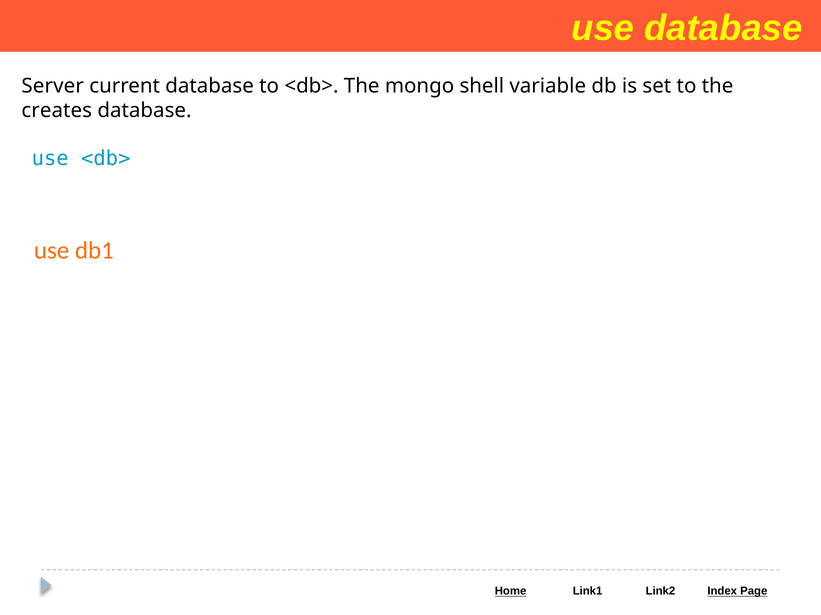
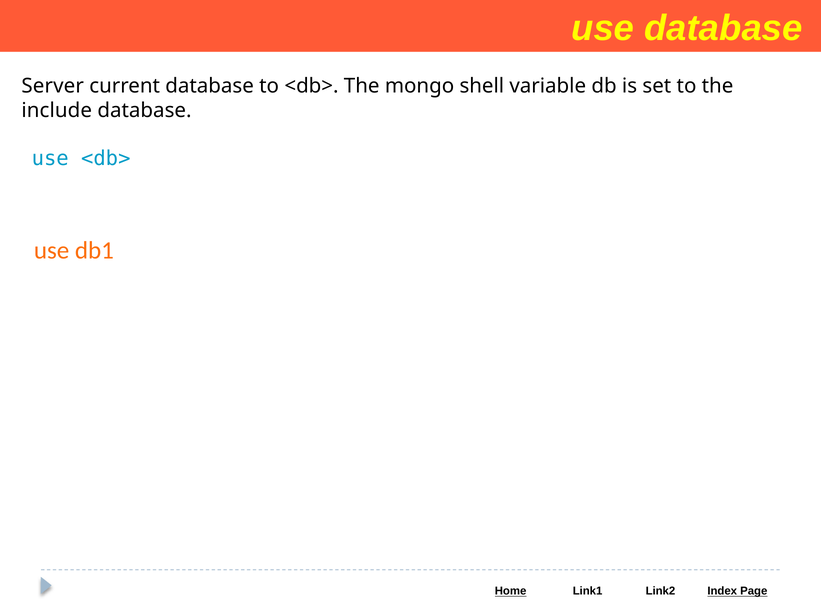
creates: creates -> include (57, 111)
